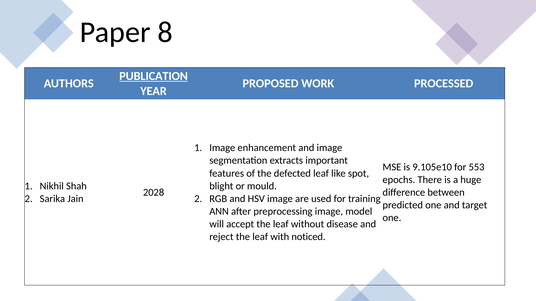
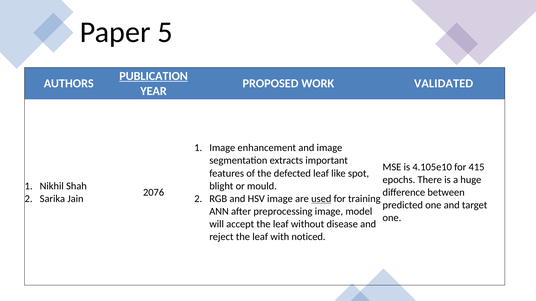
8: 8 -> 5 (165, 32)
PROCESSED: PROCESSED -> VALIDATED (444, 84)
9.105e10: 9.105e10 -> 4.105e10 (432, 167)
553: 553 -> 415 (477, 167)
2028: 2028 -> 2076 (154, 193)
used underline: none -> present (321, 199)
